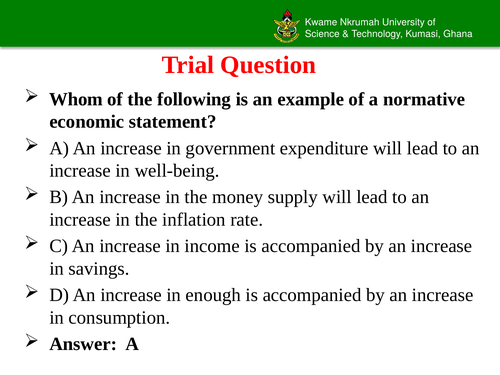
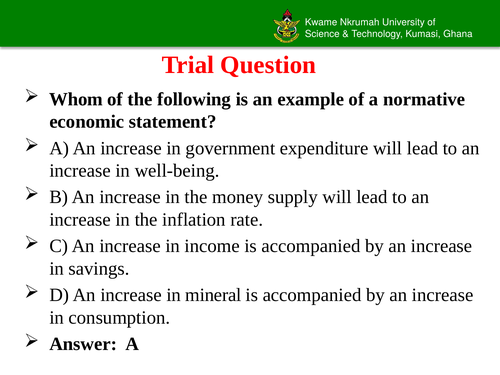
enough: enough -> mineral (213, 295)
